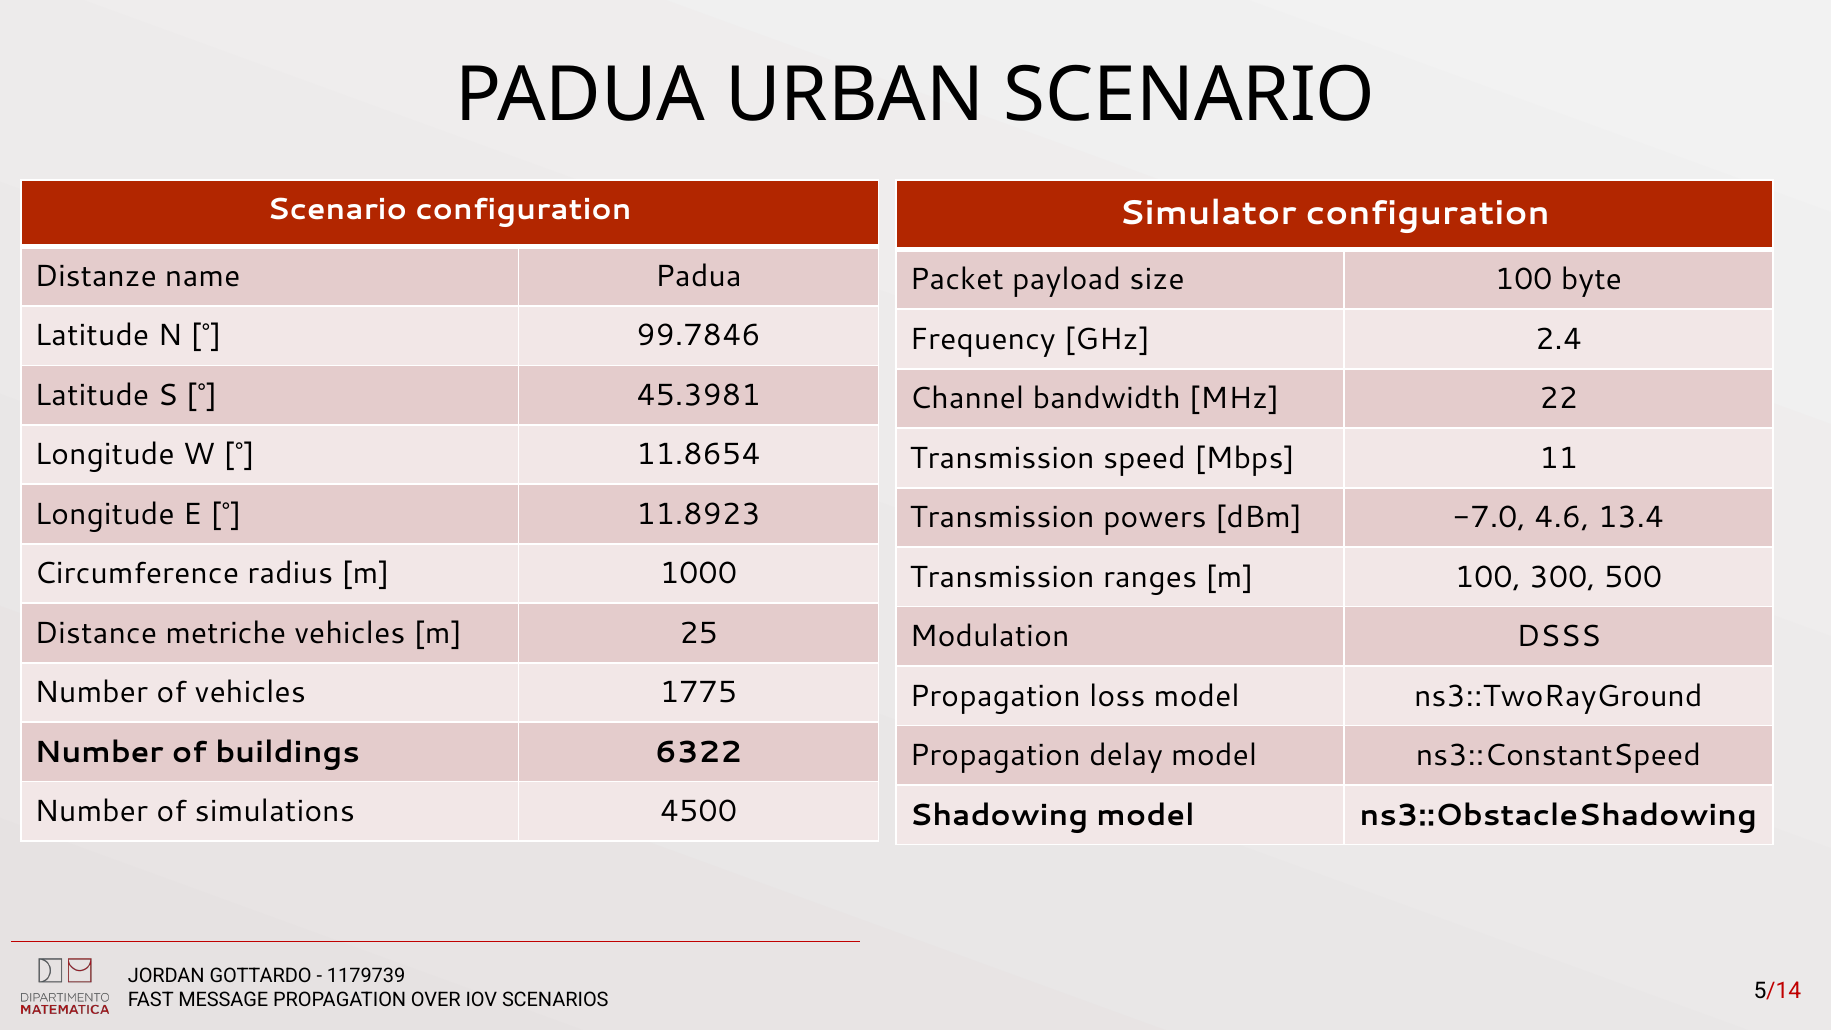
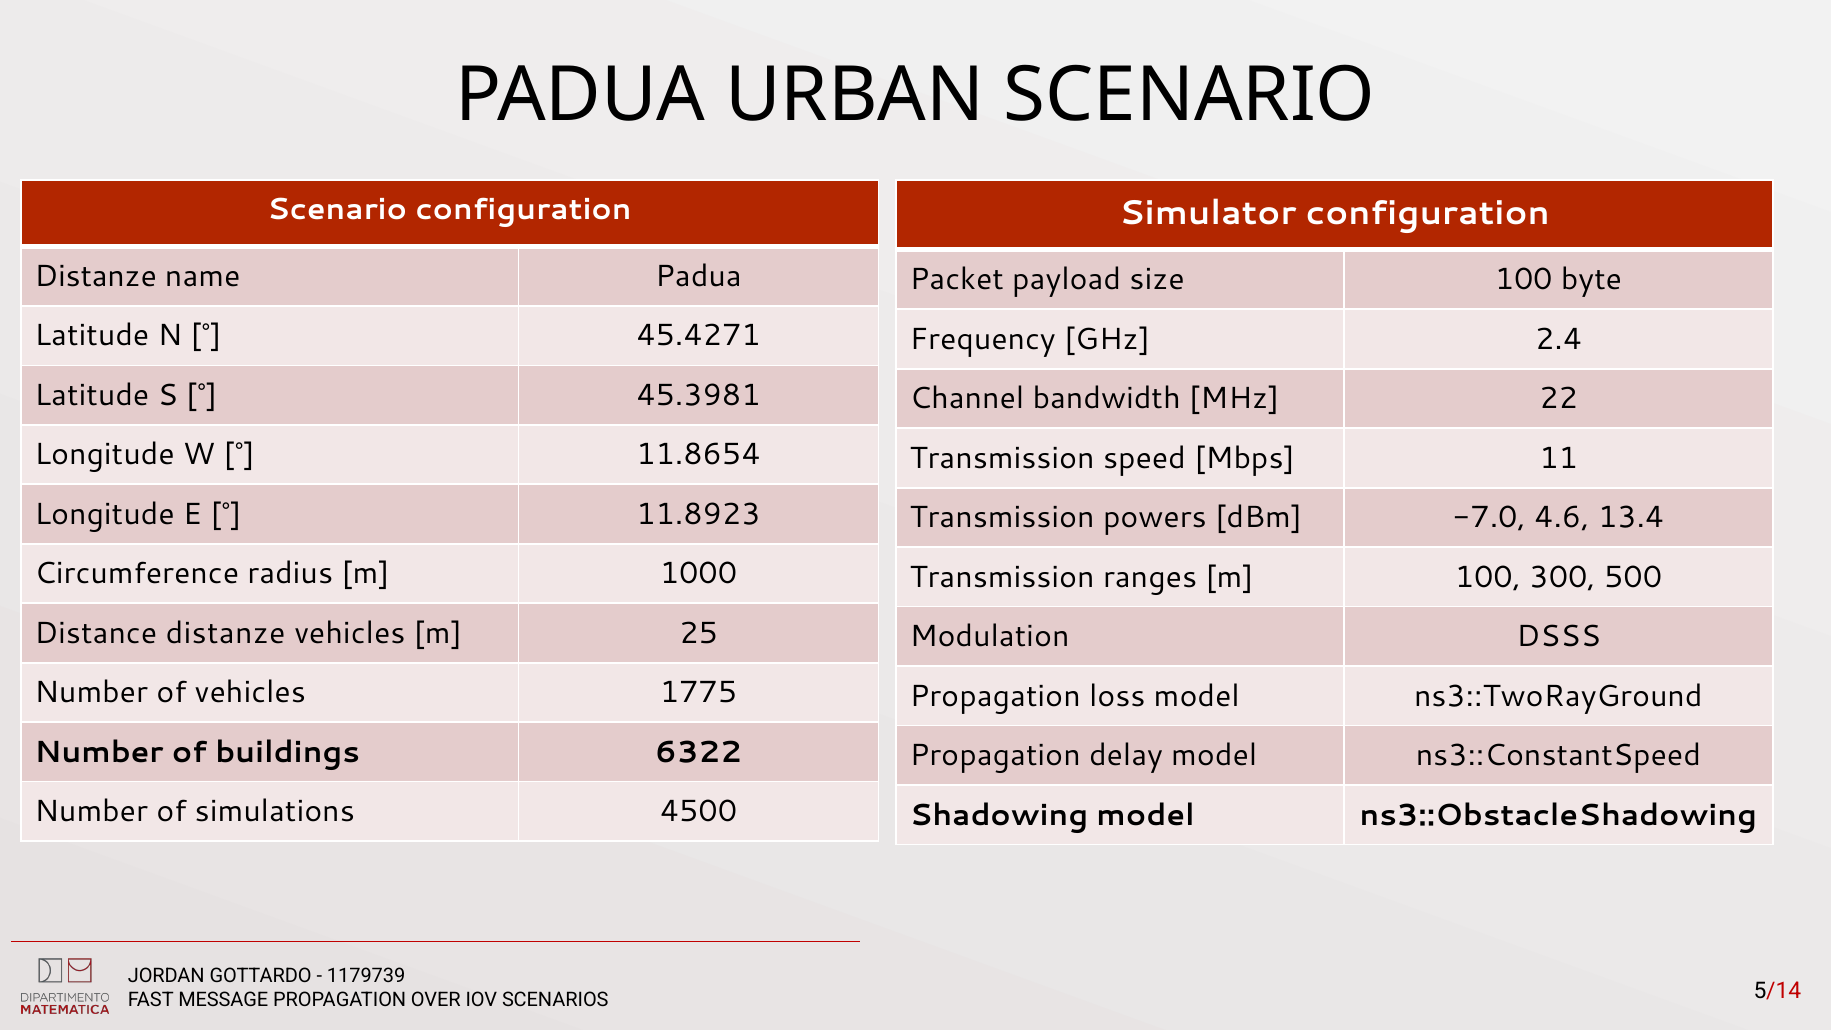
99.7846: 99.7846 -> 45.4271 (699, 336)
Distance metriche: metriche -> distanze (226, 633)
